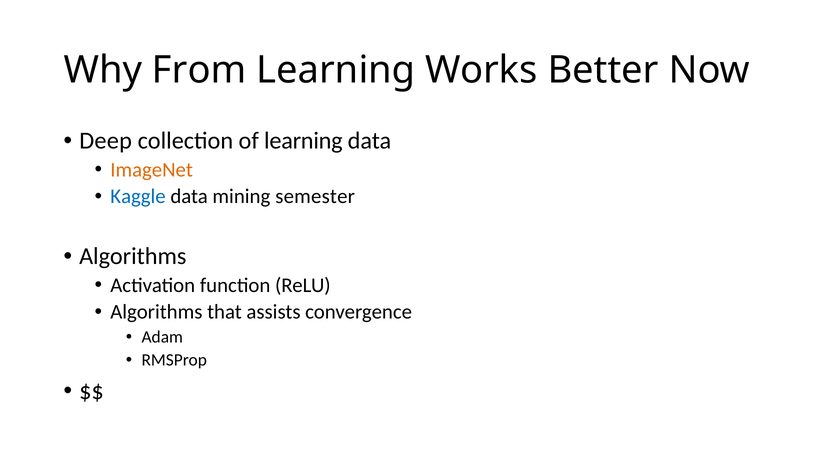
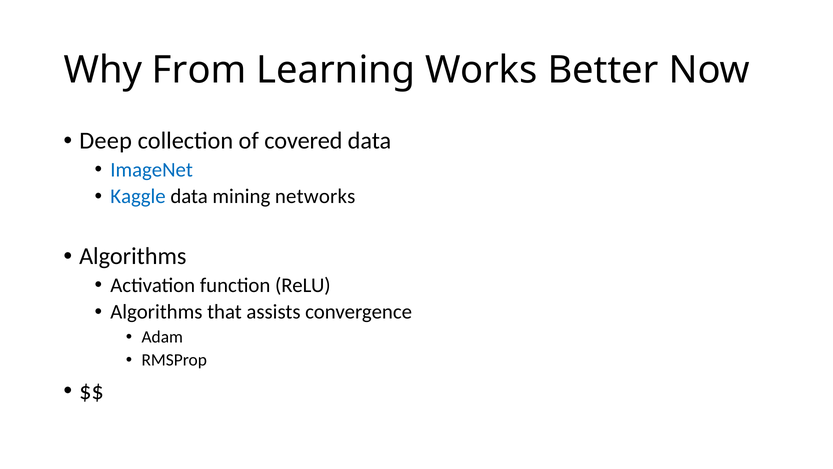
of learning: learning -> covered (303, 141)
ImageNet colour: orange -> blue (152, 170)
semester: semester -> networks (315, 196)
